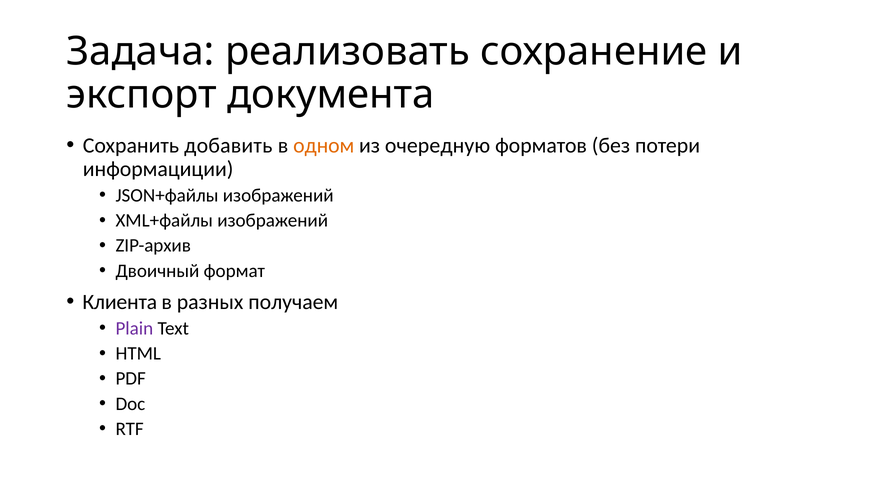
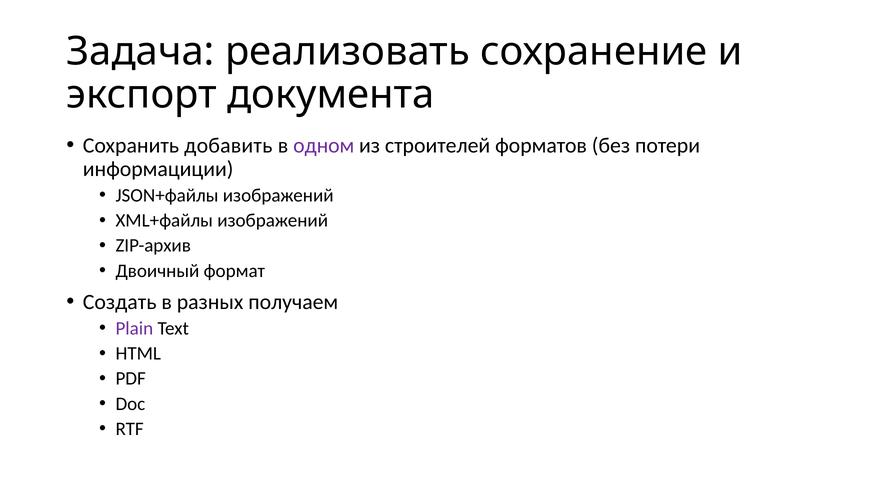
одном colour: orange -> purple (324, 145)
очередную: очередную -> строителей (438, 145)
Клиента: Клиента -> Создать (120, 302)
